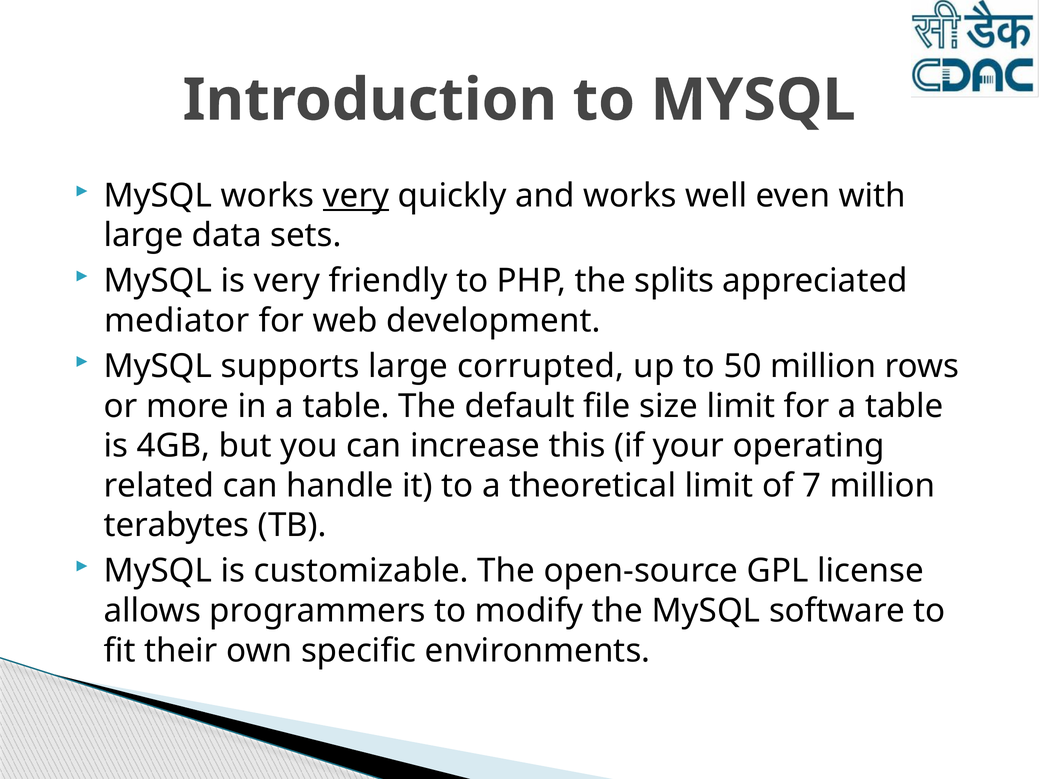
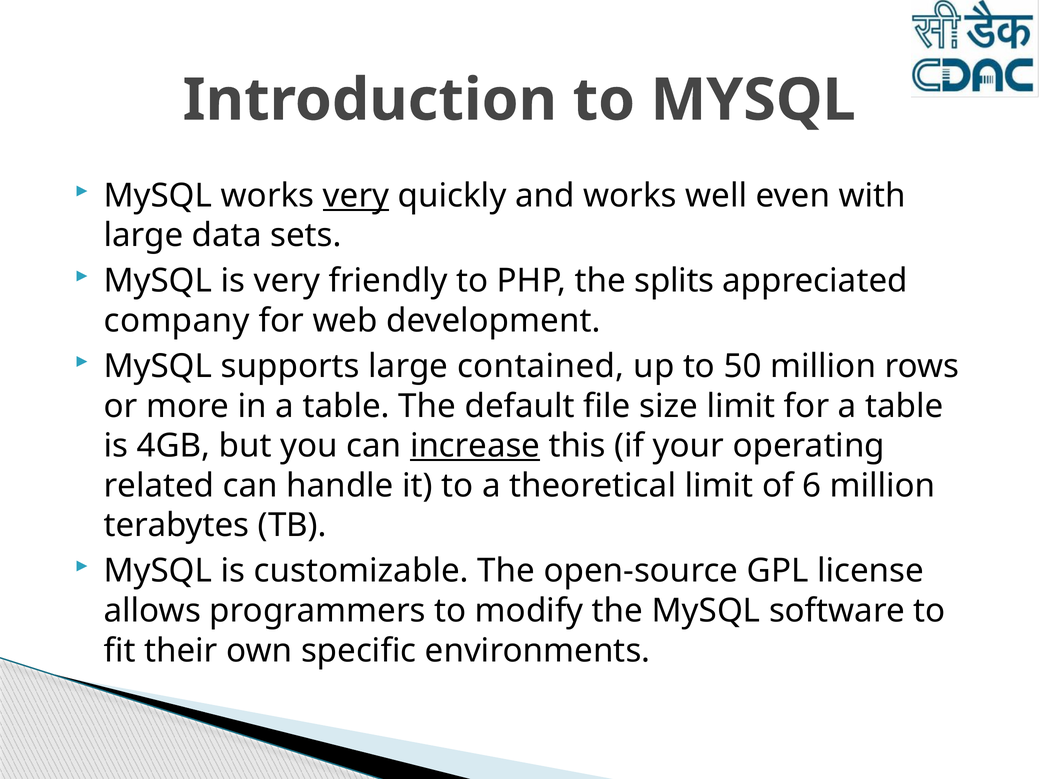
mediator: mediator -> company (177, 321)
corrupted: corrupted -> contained (541, 366)
increase underline: none -> present (475, 446)
7: 7 -> 6 (812, 486)
